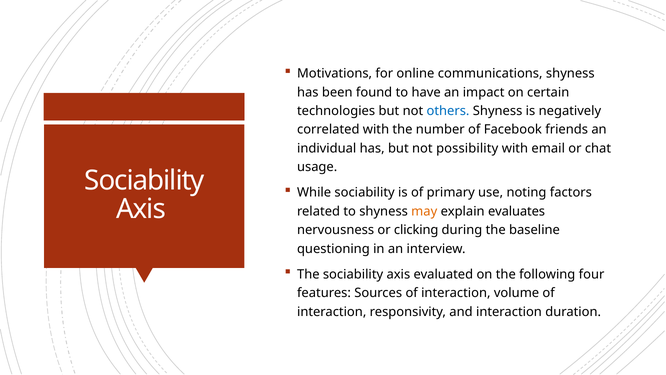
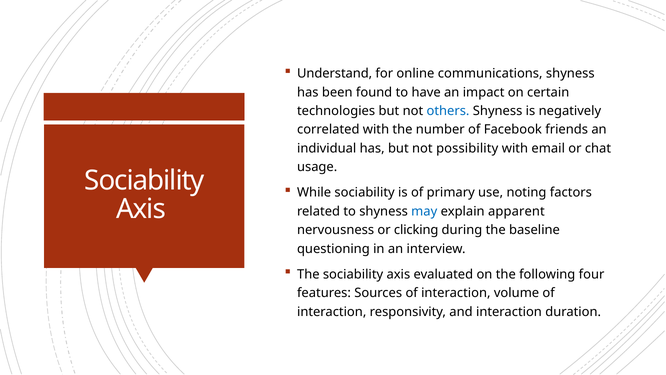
Motivations: Motivations -> Understand (335, 74)
may colour: orange -> blue (424, 211)
evaluates: evaluates -> apparent (516, 211)
